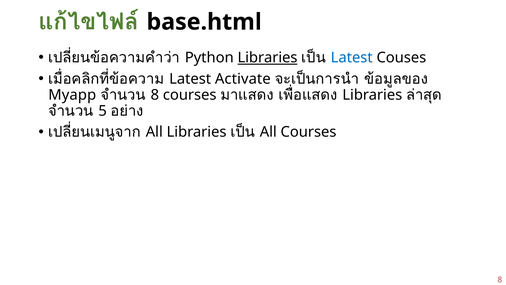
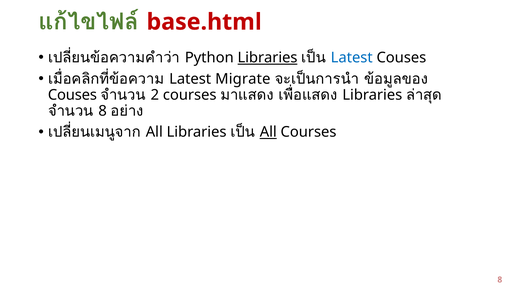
base.html colour: black -> red (204, 22)
Activate: Activate -> Migrate (243, 79)
Myapp: Myapp -> Couses (72, 95)
8: 8 -> 2 (155, 95)
5: 5 -> 8 (103, 111)
All underline: none -> present (268, 132)
